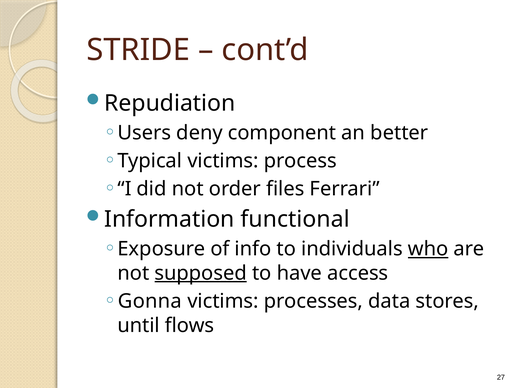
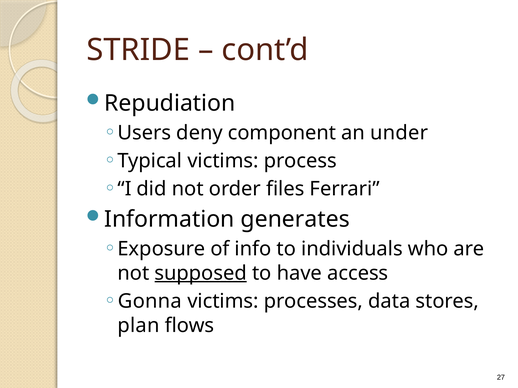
better: better -> under (399, 133)
functional: functional -> generates (295, 220)
who underline: present -> none (428, 249)
until: until -> plan (139, 326)
